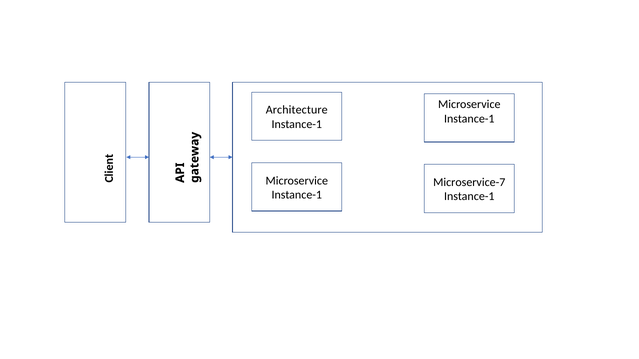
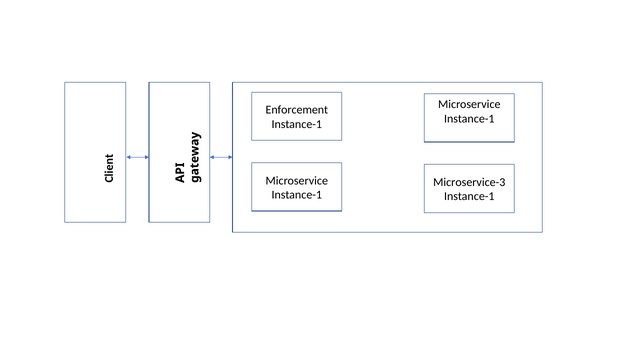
Architecture: Architecture -> Enforcement (297, 110)
Microservice-7: Microservice-7 -> Microservice-3 (469, 182)
